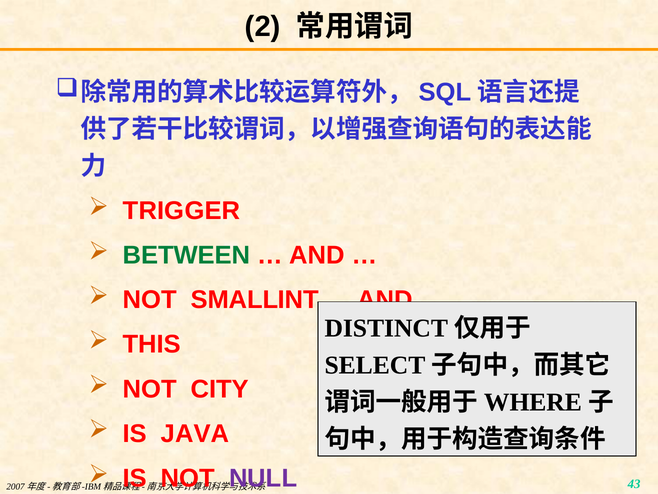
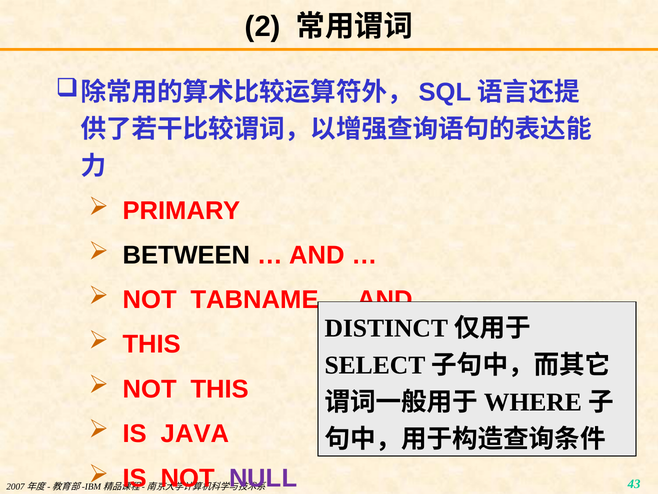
TRIGGER: TRIGGER -> PRIMARY (182, 211)
BETWEEN colour: green -> black (187, 255)
SMALLINT: SMALLINT -> TABNAME (255, 300)
NOT CITY: CITY -> THIS (220, 389)
